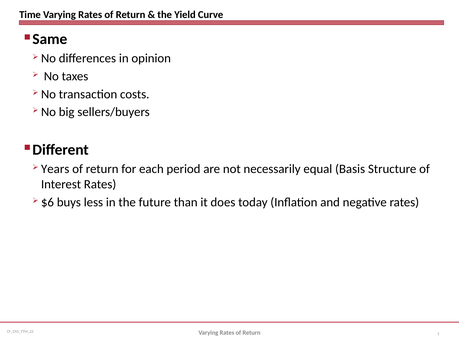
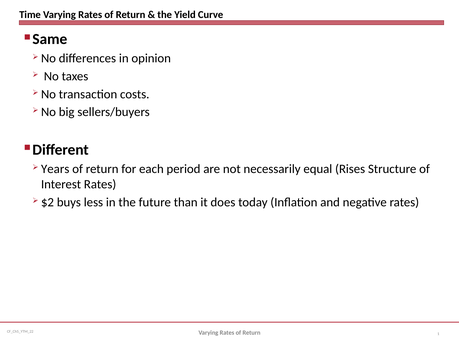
Basis: Basis -> Rises (350, 169)
$6: $6 -> $2 (47, 202)
